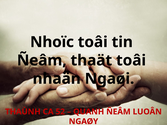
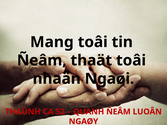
Nhoïc: Nhoïc -> Mang (52, 42)
